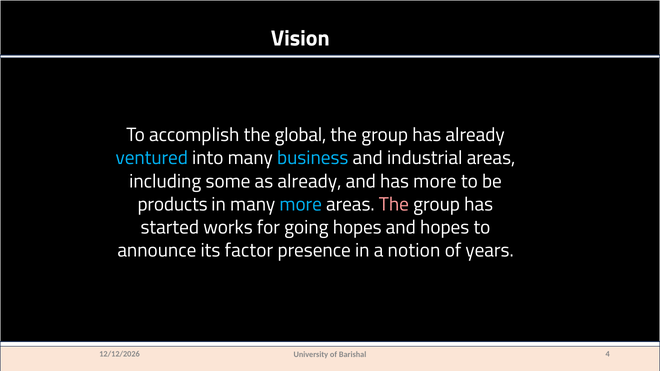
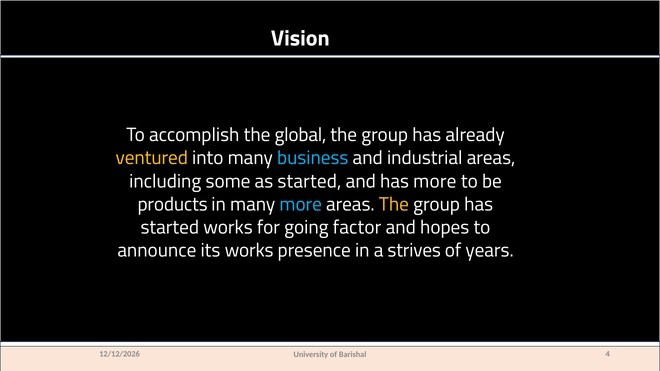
ventured colour: light blue -> yellow (152, 158)
as already: already -> started (309, 181)
The colour: pink -> yellow (394, 204)
going hopes: hopes -> factor (357, 228)
its factor: factor -> works (249, 251)
notion: notion -> strives (414, 251)
